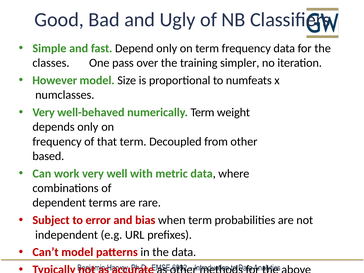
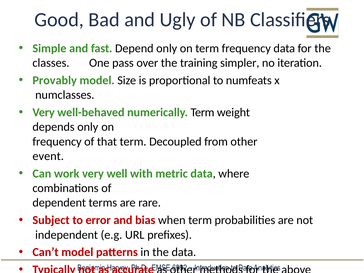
However: However -> Provably (55, 80)
based: based -> event (48, 156)
